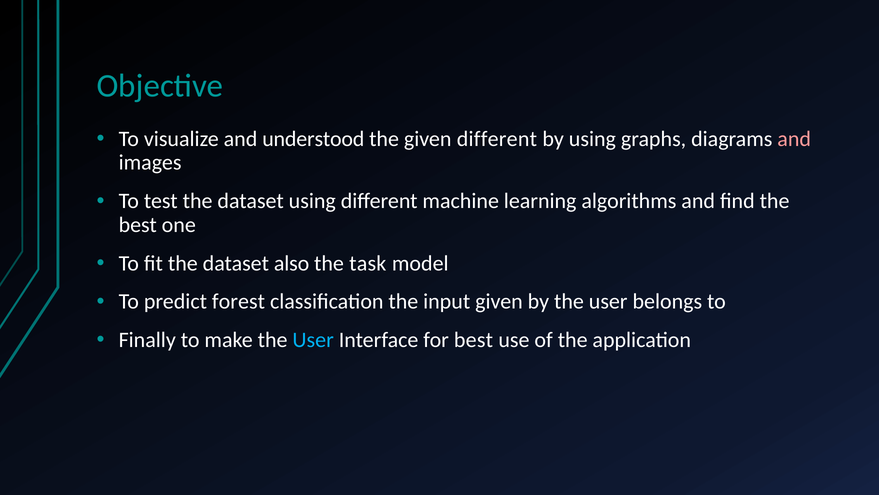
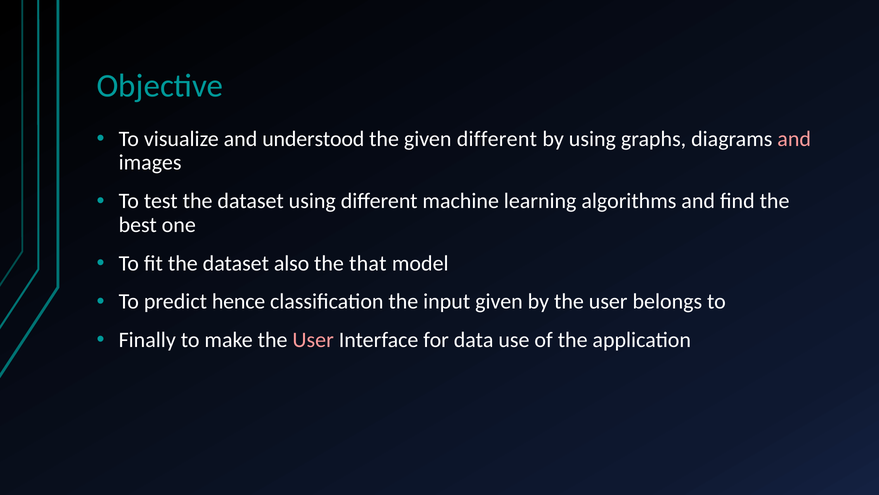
task: task -> that (368, 263)
forest: forest -> hence (239, 301)
User colour: light blue -> pink (313, 340)
for best: best -> data (474, 340)
